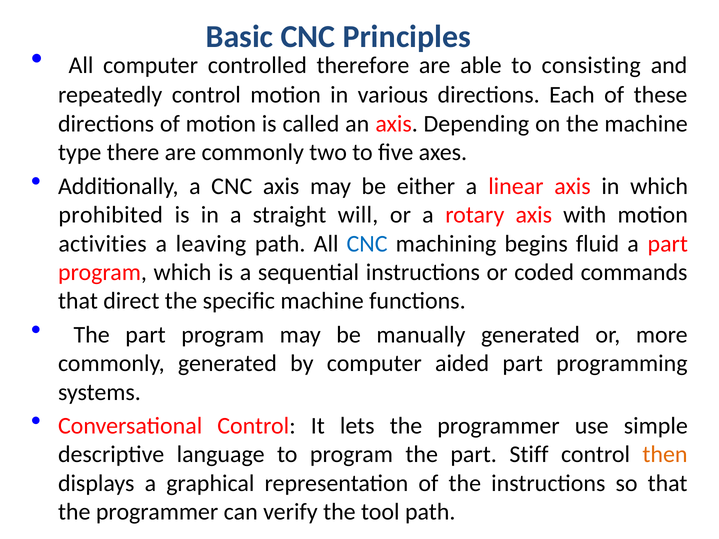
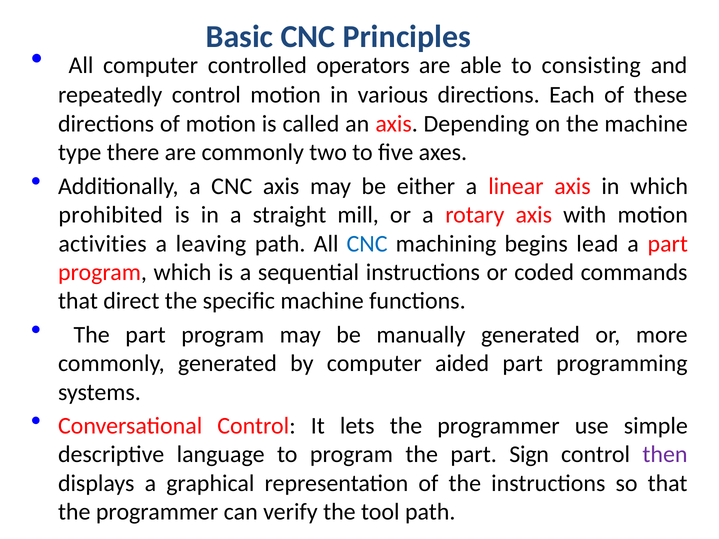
therefore: therefore -> operators (363, 66)
will: will -> mill (358, 215)
fluid: fluid -> lead (597, 244)
Stiff: Stiff -> Sign (529, 455)
then colour: orange -> purple (665, 455)
